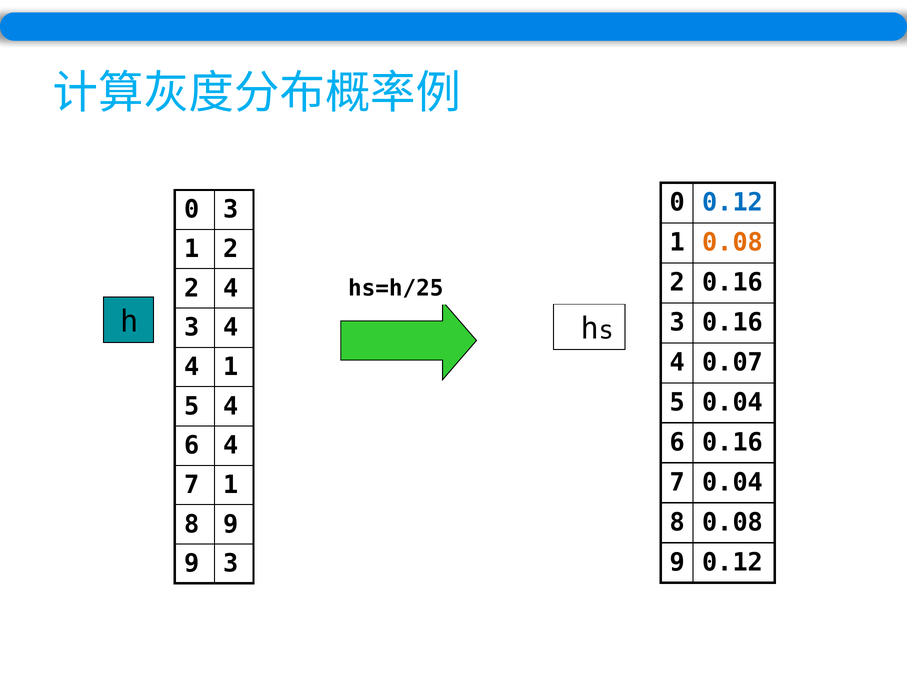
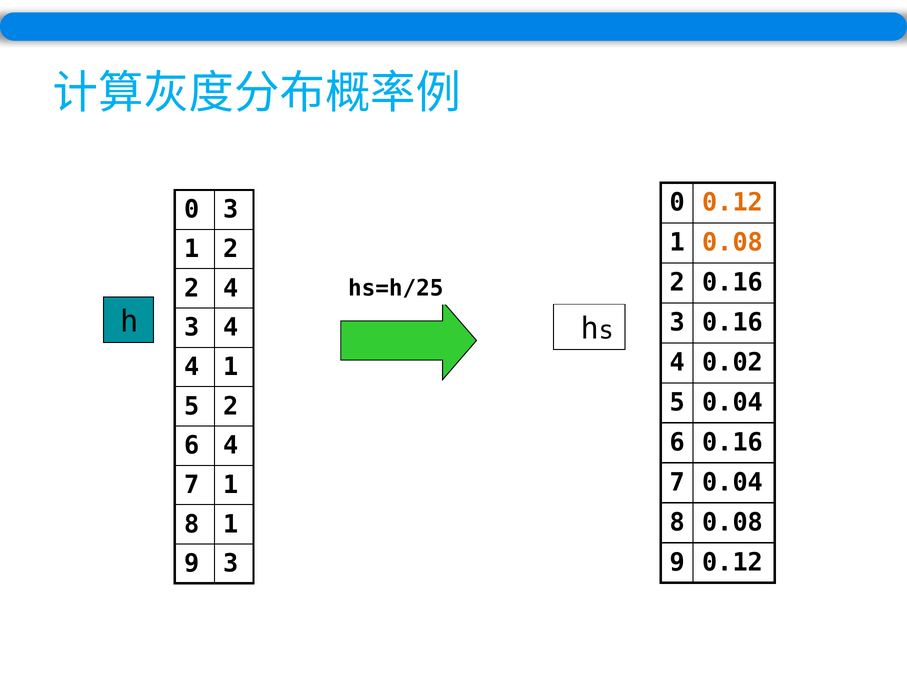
0.12 colour: blue -> orange (733, 203)
0.07: 0.07 -> 0.02 (733, 363)
5 4: 4 -> 2 (231, 406)
8 9: 9 -> 1 (231, 525)
